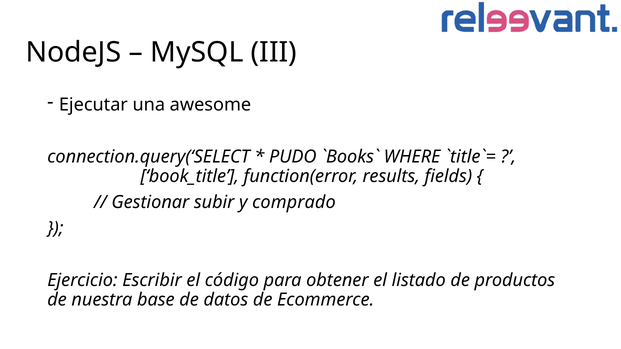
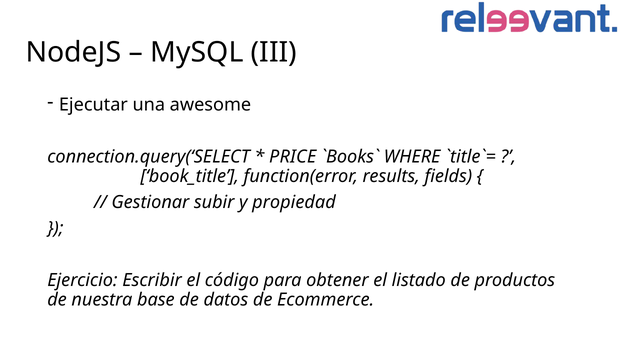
PUDO: PUDO -> PRICE (293, 157)
comprado: comprado -> propiedad (294, 202)
